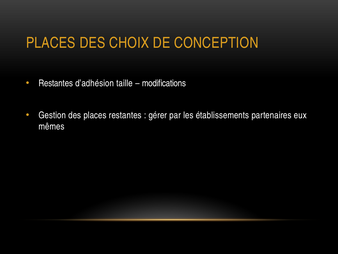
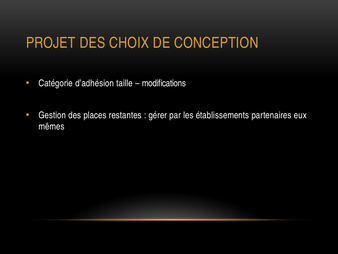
PLACES: PLACES -> PROJET (51, 43)
Restantes: Restantes -> Catégorie (56, 83)
